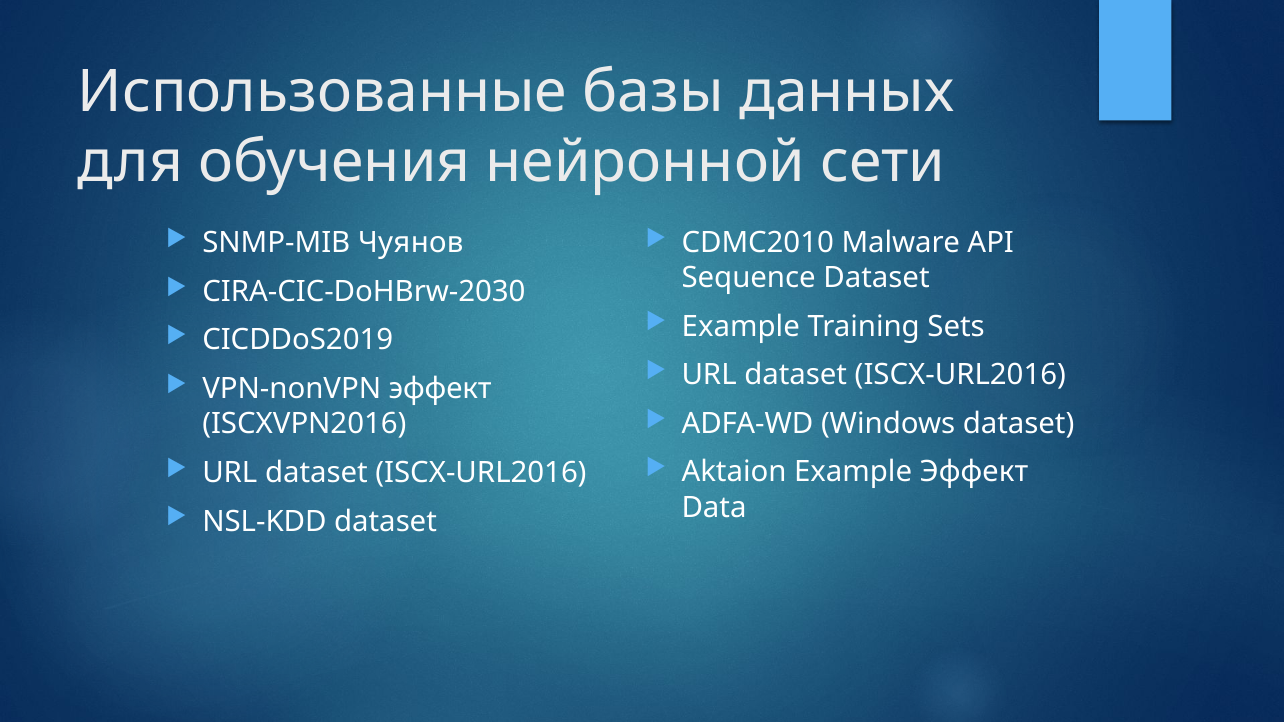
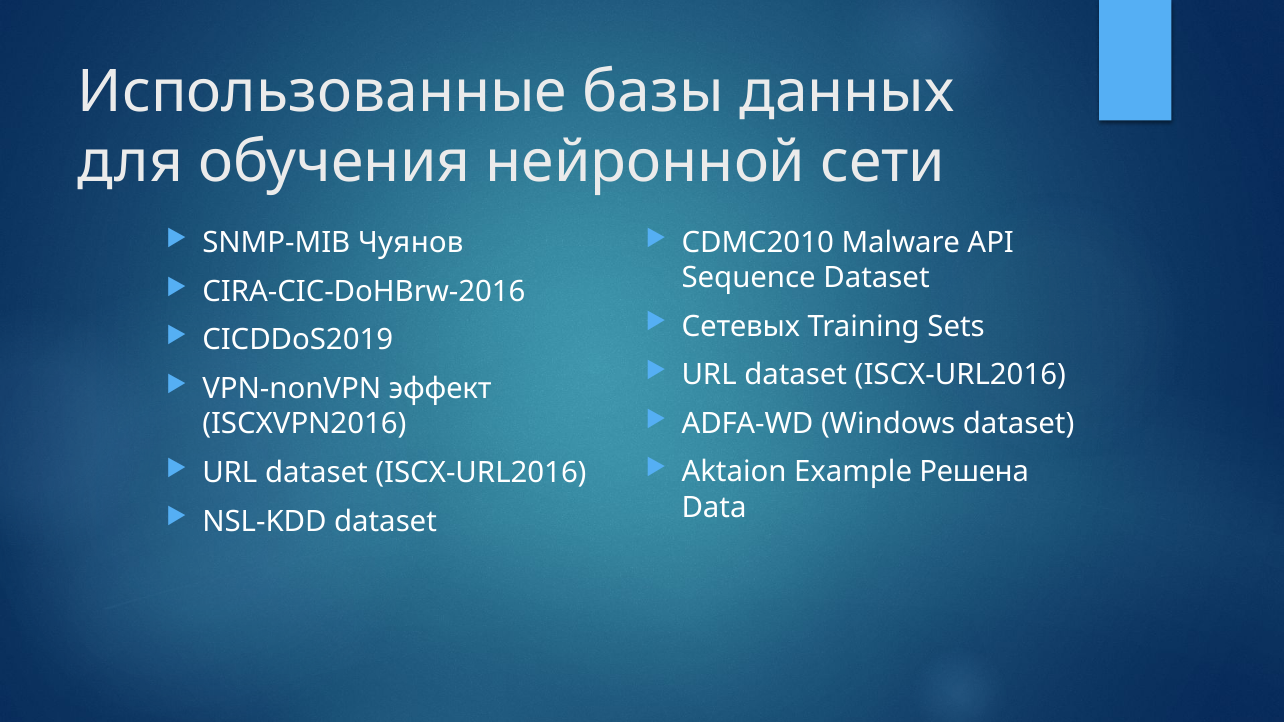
CIRA-CIC-DoHBrw-2030: CIRA-CIC-DoHBrw-2030 -> CIRA-CIC-DoHBrw-2016 (364, 292)
Example: Example -> Сетевых (741, 326)
Example Эффект: Эффект -> Решена (974, 472)
